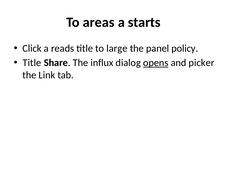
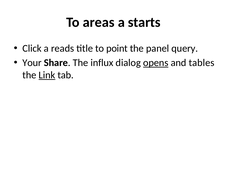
large: large -> point (117, 48)
policy: policy -> query (185, 48)
Title: Title -> Your (32, 63)
picker: picker -> tables (202, 63)
Link underline: none -> present (47, 75)
